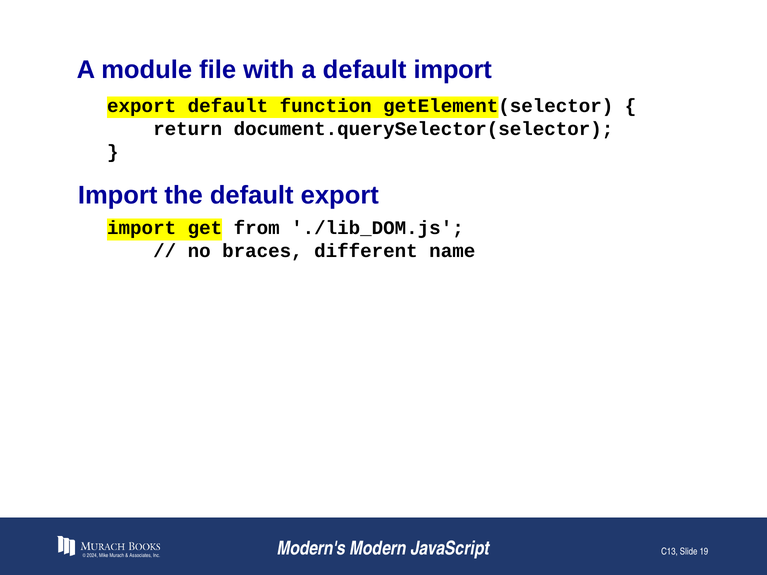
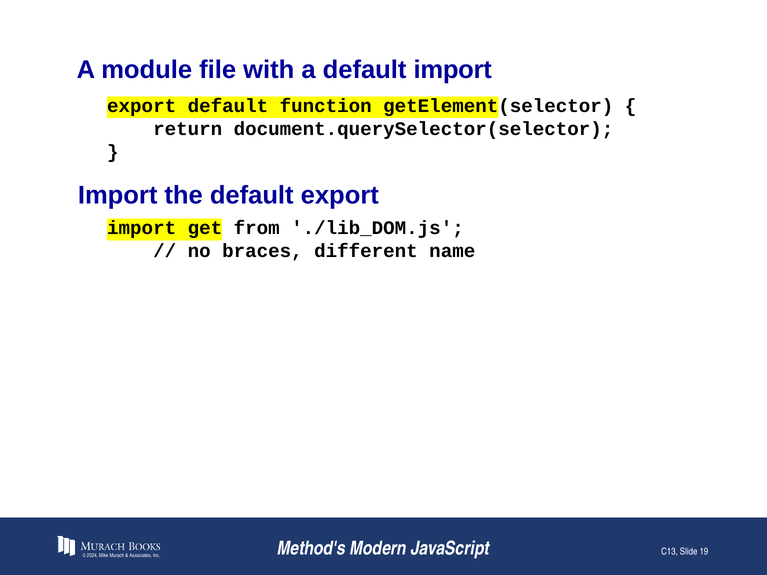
Modern's: Modern's -> Method's (311, 549)
